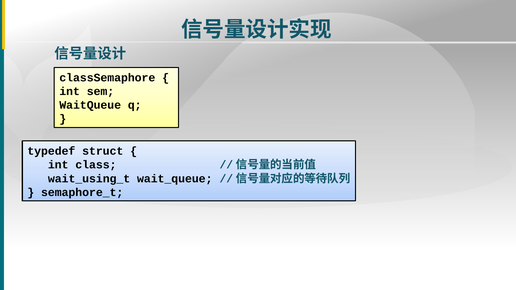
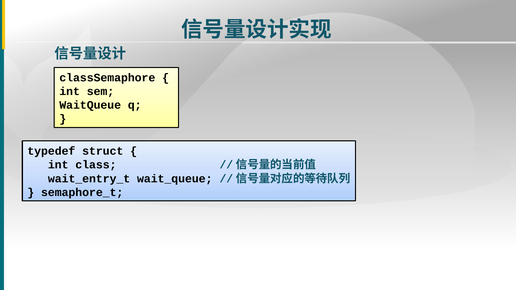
wait_using_t: wait_using_t -> wait_entry_t (89, 179)
